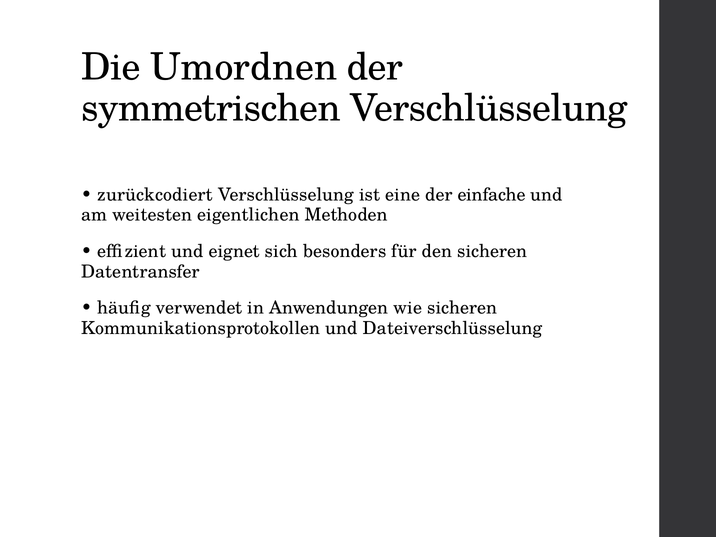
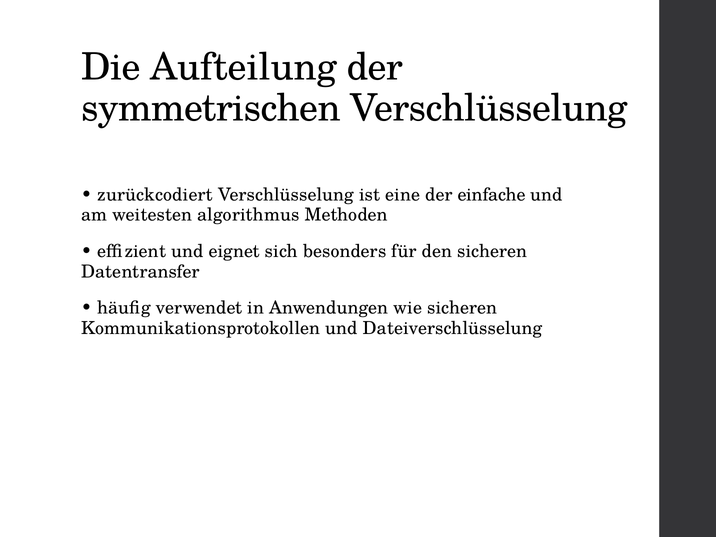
Umordnen: Umordnen -> Aufteilung (244, 67)
eigentlichen: eigentlichen -> algorithmus (248, 215)
